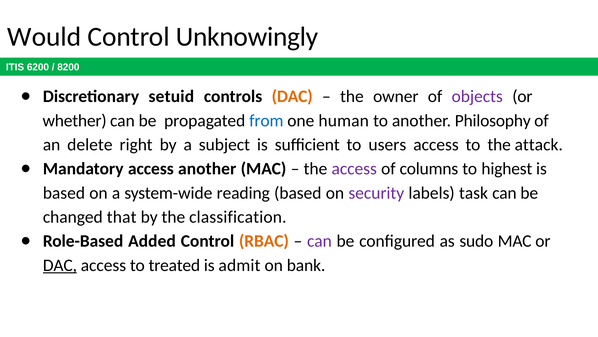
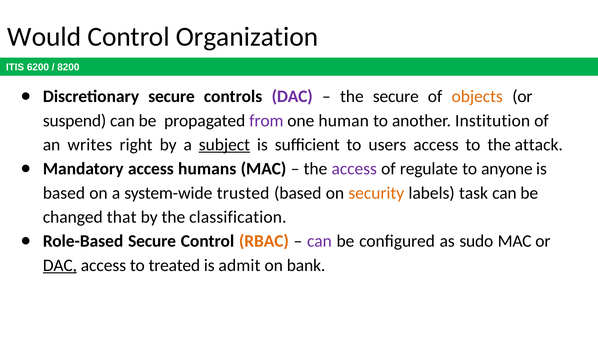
Unknowingly: Unknowingly -> Organization (247, 37)
Discretionary setuid: setuid -> secure (171, 96)
DAC colour: orange -> purple (292, 96)
the owner: owner -> secure (396, 96)
objects colour: purple -> orange (477, 96)
whether: whether -> suspend (75, 120)
from colour: blue -> purple (266, 120)
Philosophy: Philosophy -> Institution (493, 120)
delete: delete -> writes (90, 144)
subject underline: none -> present (224, 144)
access another: another -> humans (207, 169)
columns: columns -> regulate (429, 169)
highest: highest -> anyone (507, 169)
reading: reading -> trusted (243, 193)
security colour: purple -> orange (376, 193)
Role-Based Added: Added -> Secure (152, 241)
